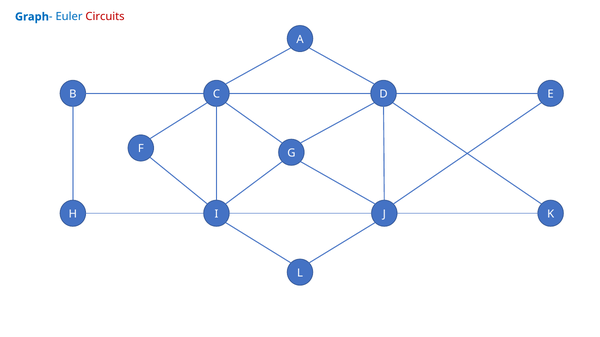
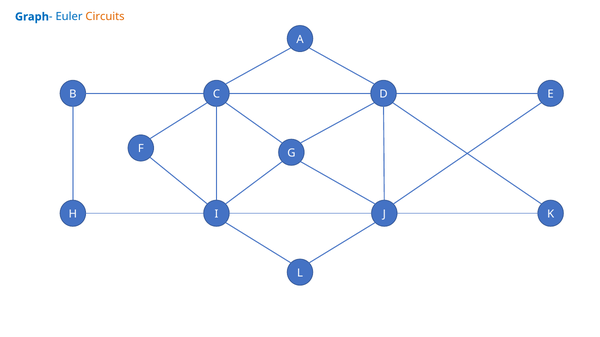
Circuits colour: red -> orange (105, 17)
